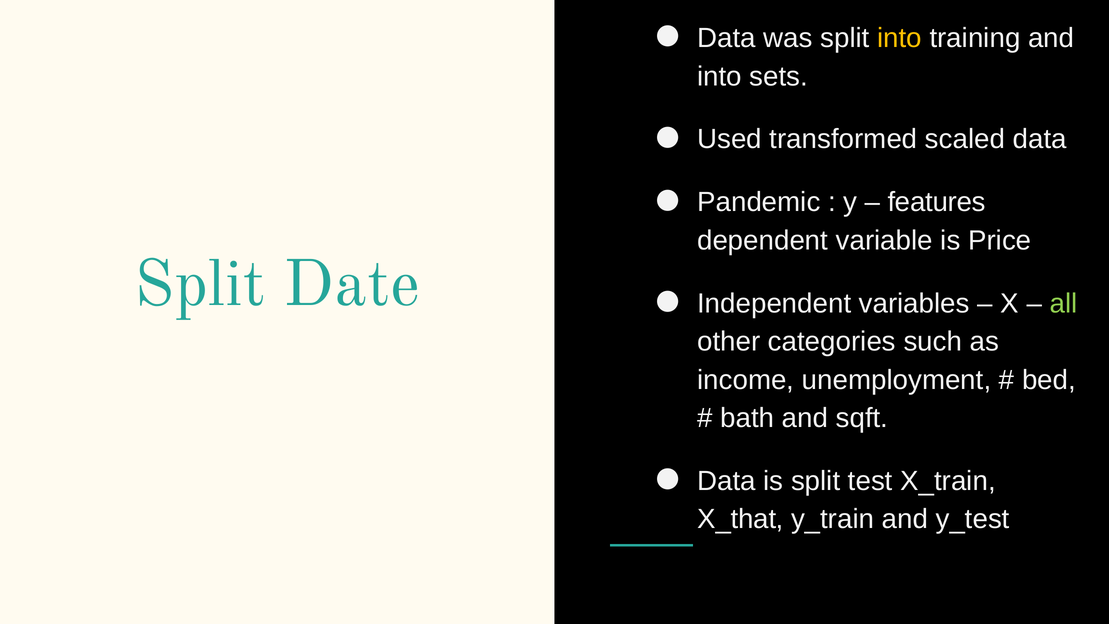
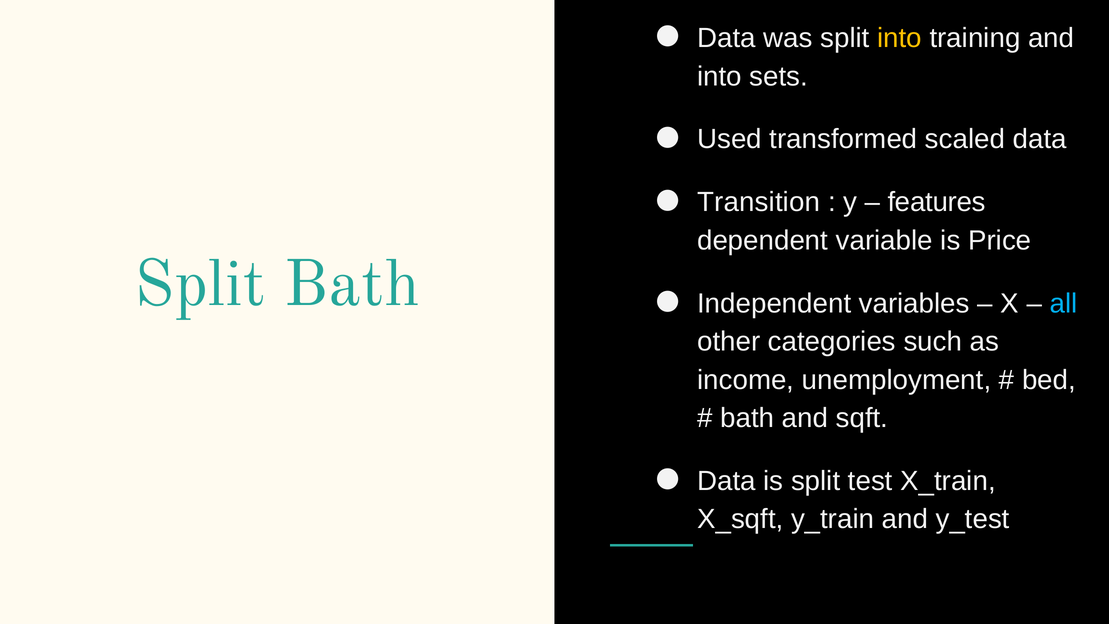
Pandemic: Pandemic -> Transition (759, 202)
Split Date: Date -> Bath (352, 284)
all colour: light green -> light blue (1064, 303)
X_that: X_that -> X_sqft (740, 519)
